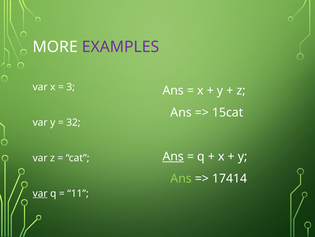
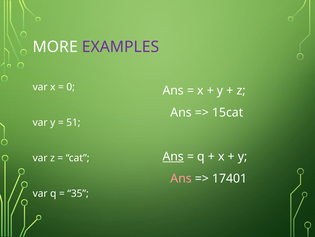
3: 3 -> 0 (71, 87)
32: 32 -> 51 (73, 122)
Ans colour: light green -> pink (181, 178)
17414: 17414 -> 17401 (230, 178)
var underline: present -> none (40, 193)
11: 11 -> 35 (78, 193)
